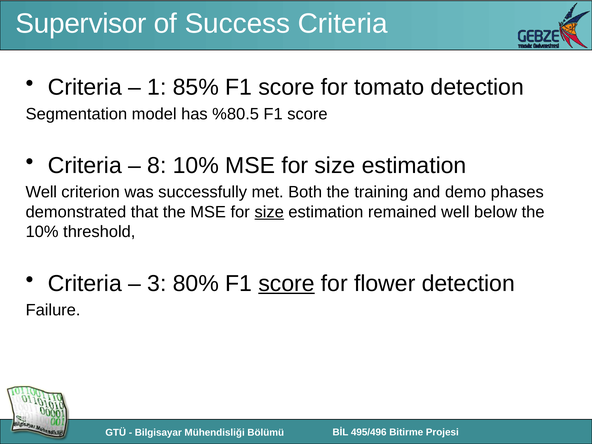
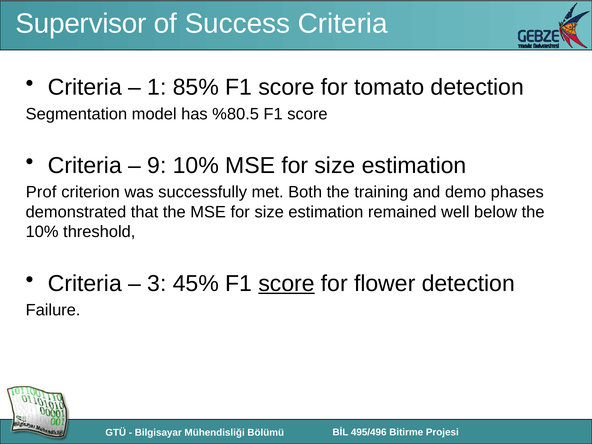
8: 8 -> 9 (157, 166)
Well: Well -> Prof (41, 192)
size underline: present -> none (269, 212)
80%: 80% -> 45% (196, 284)
